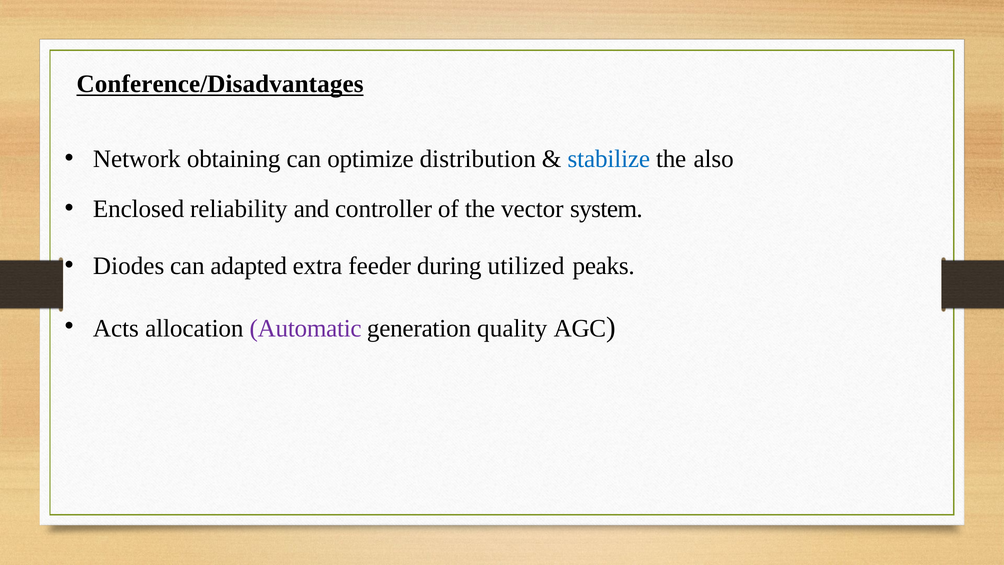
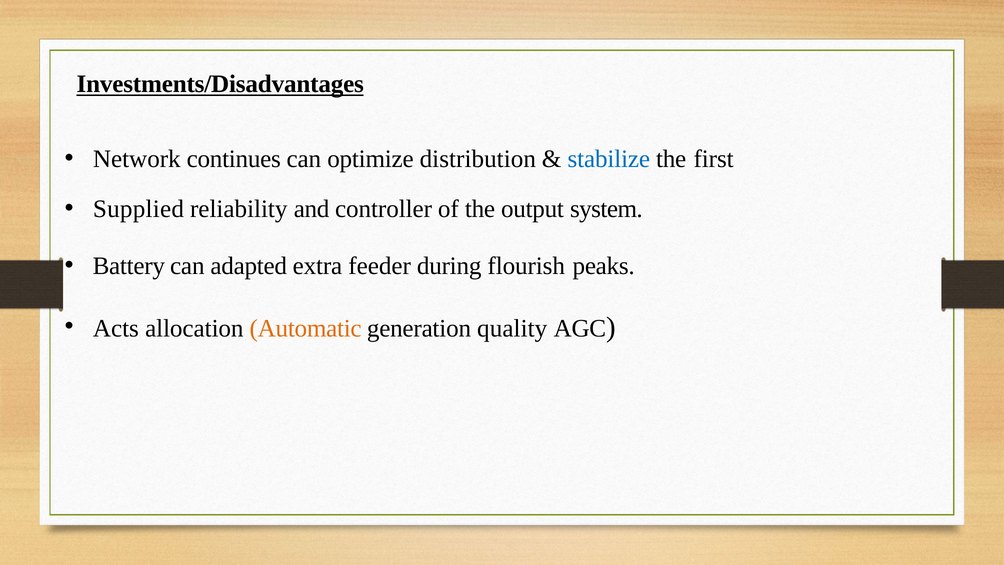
Conference/Disadvantages: Conference/Disadvantages -> Investments/Disadvantages (220, 84)
obtaining: obtaining -> continues (234, 159)
also: also -> first (714, 159)
Enclosed: Enclosed -> Supplied (138, 209)
vector: vector -> output (532, 209)
Diodes: Diodes -> Battery (129, 266)
utilized: utilized -> flourish (526, 266)
Automatic colour: purple -> orange (306, 328)
